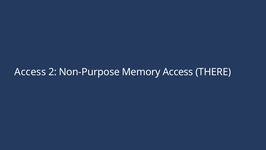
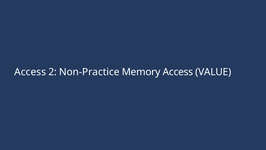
Non-Purpose: Non-Purpose -> Non-Practice (89, 72)
THERE: THERE -> VALUE (213, 72)
